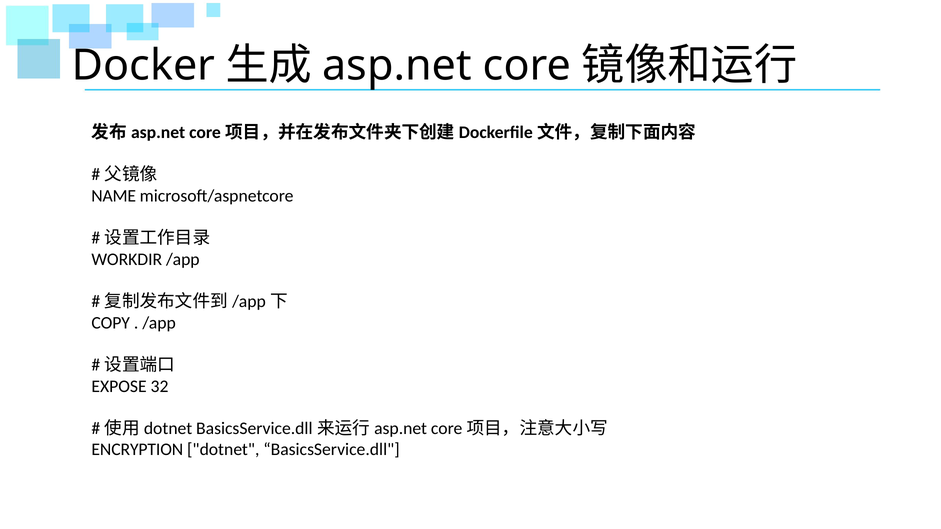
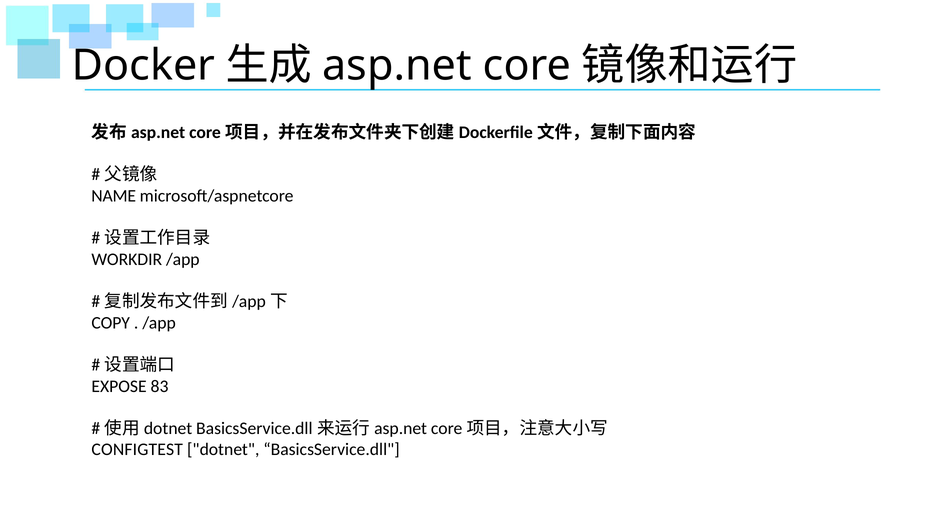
32: 32 -> 83 (160, 386)
ENCRYPTION: ENCRYPTION -> CONFIGTEST (137, 450)
